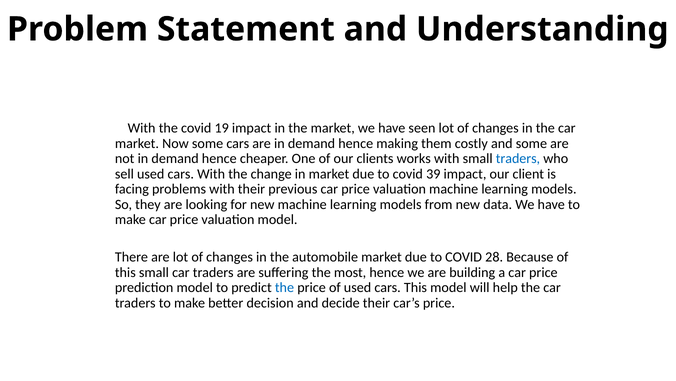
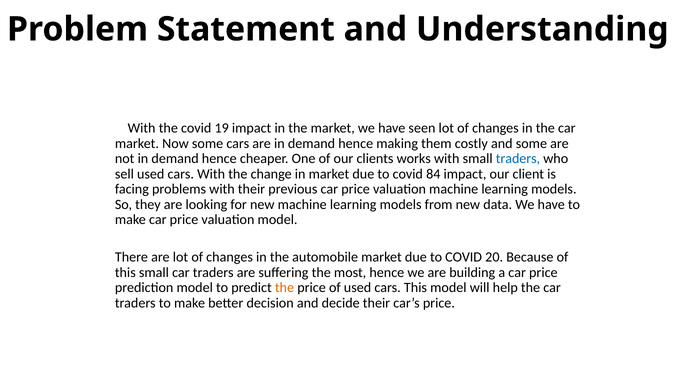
39: 39 -> 84 (433, 174)
28: 28 -> 20 (494, 257)
the colour: blue -> orange (284, 287)
